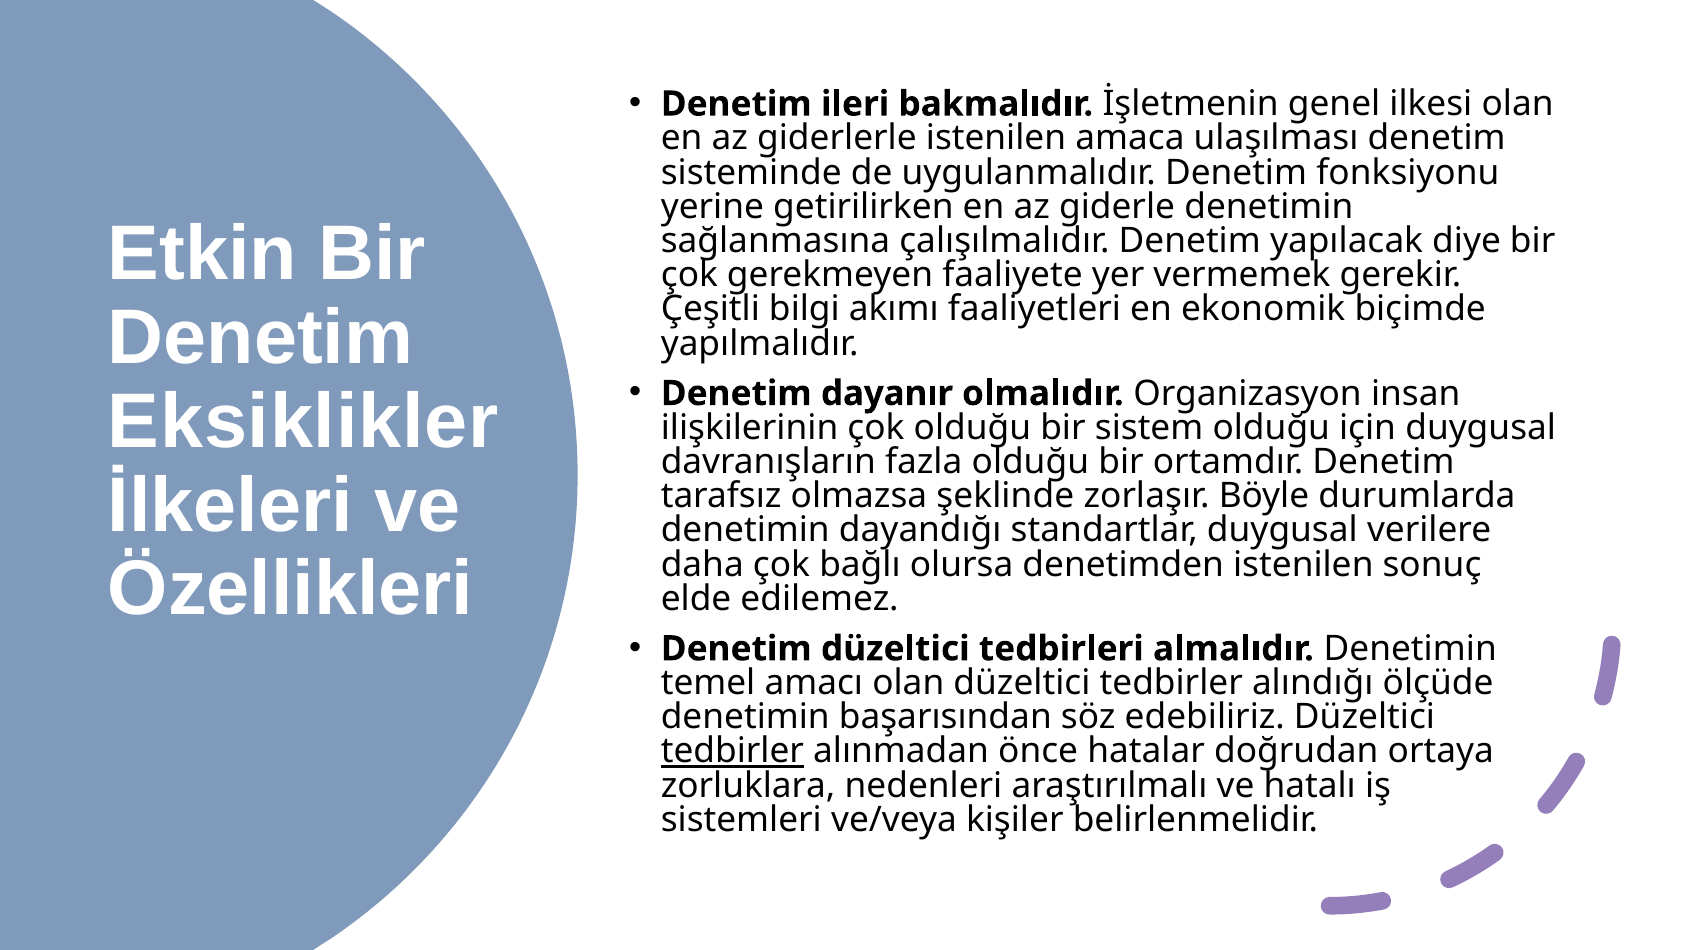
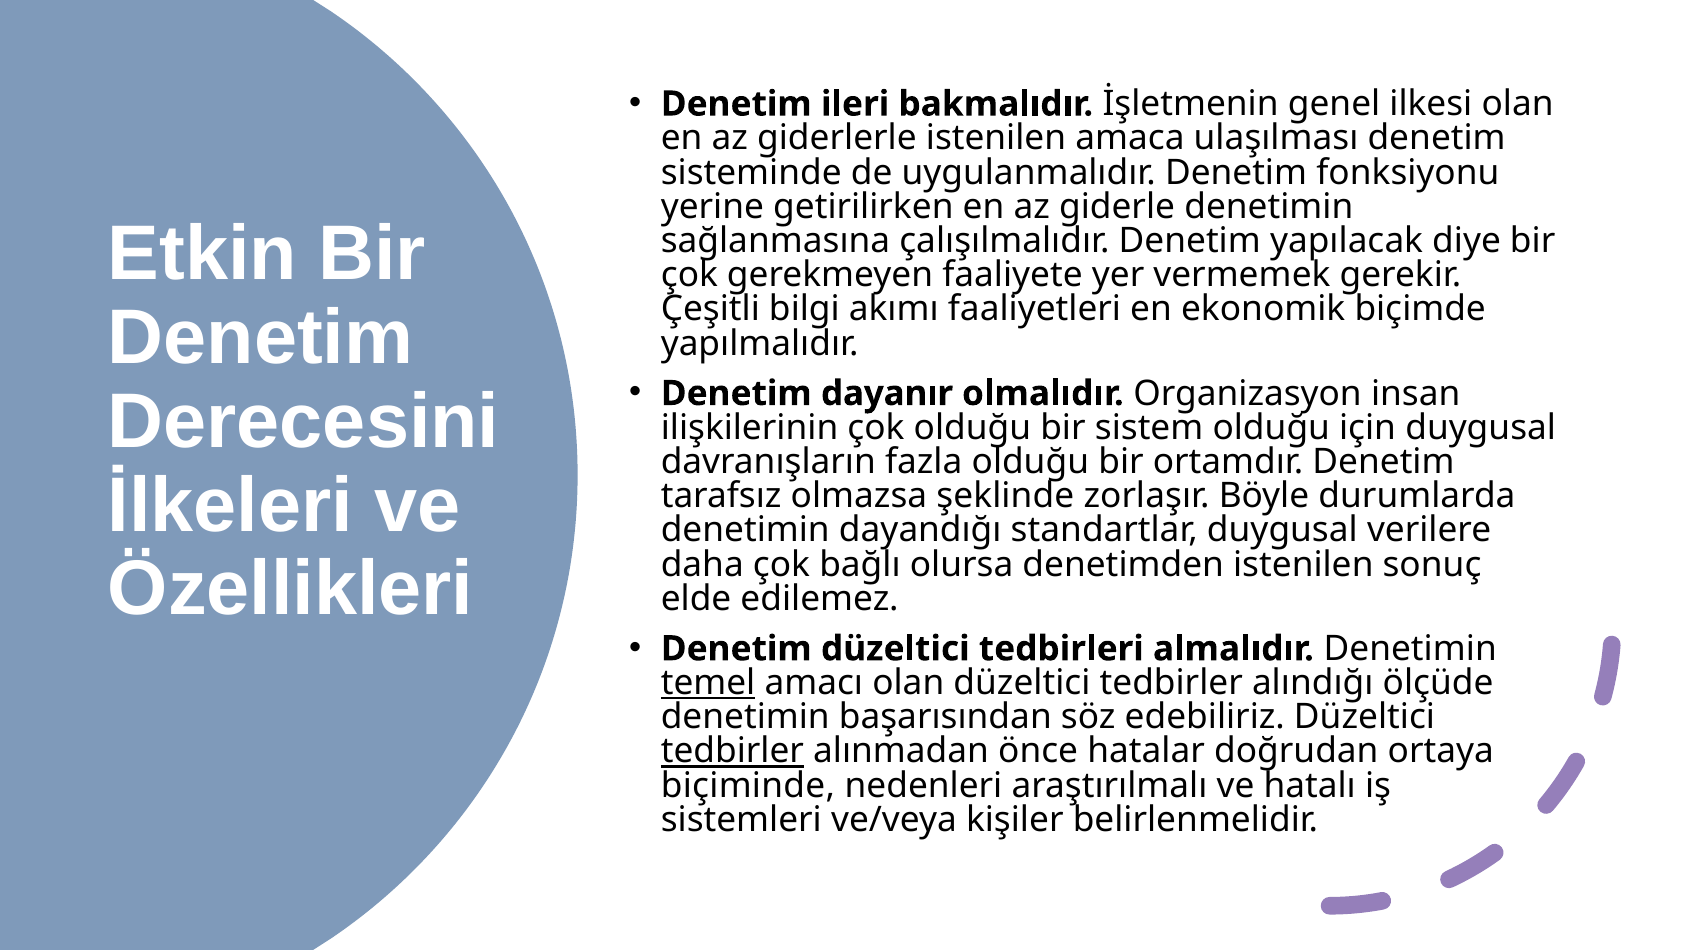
Eksiklikler: Eksiklikler -> Derecesini (304, 422)
temel underline: none -> present (708, 683)
zorluklara: zorluklara -> biçiminde (748, 786)
